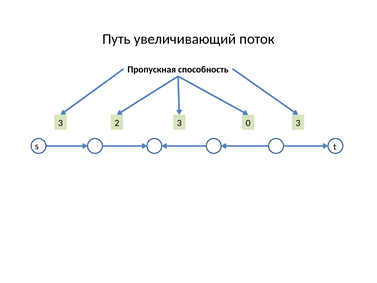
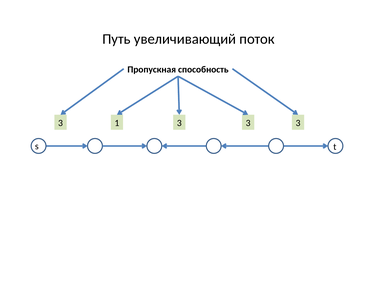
2: 2 -> 1 (117, 123)
0: 0 -> 3 (248, 123)
